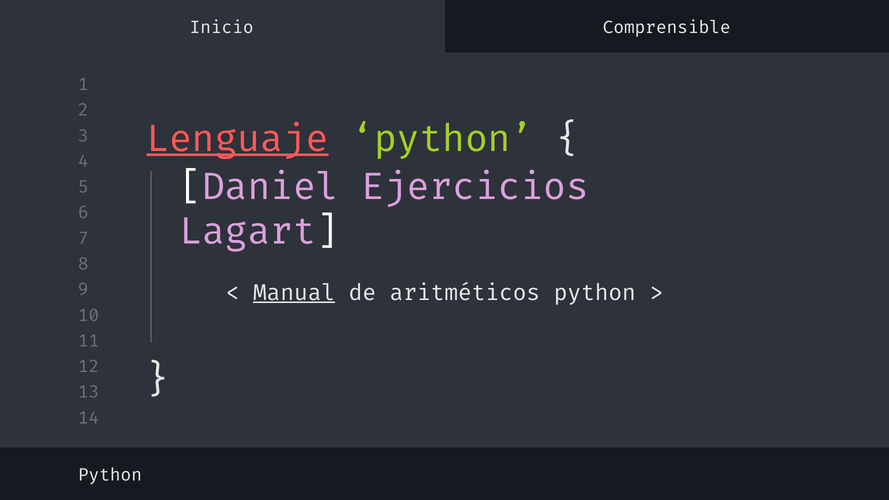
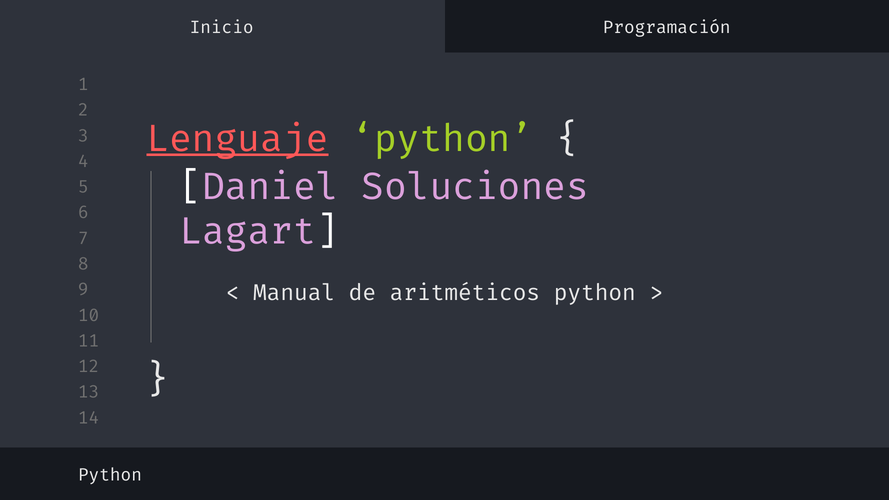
Comprensible: Comprensible -> Programación (667, 27)
Ejercicios: Ejercicios -> Soluciones (475, 187)
Manual underline: present -> none (294, 293)
